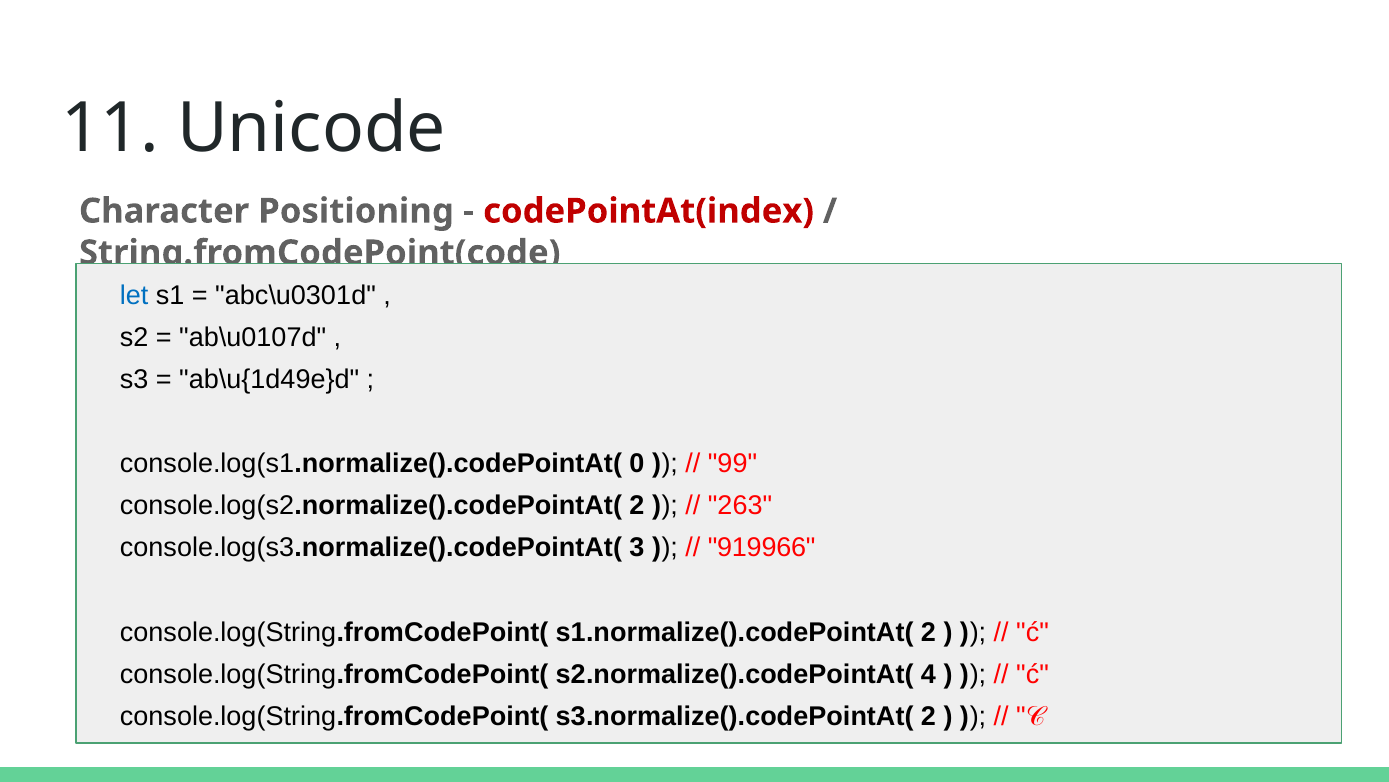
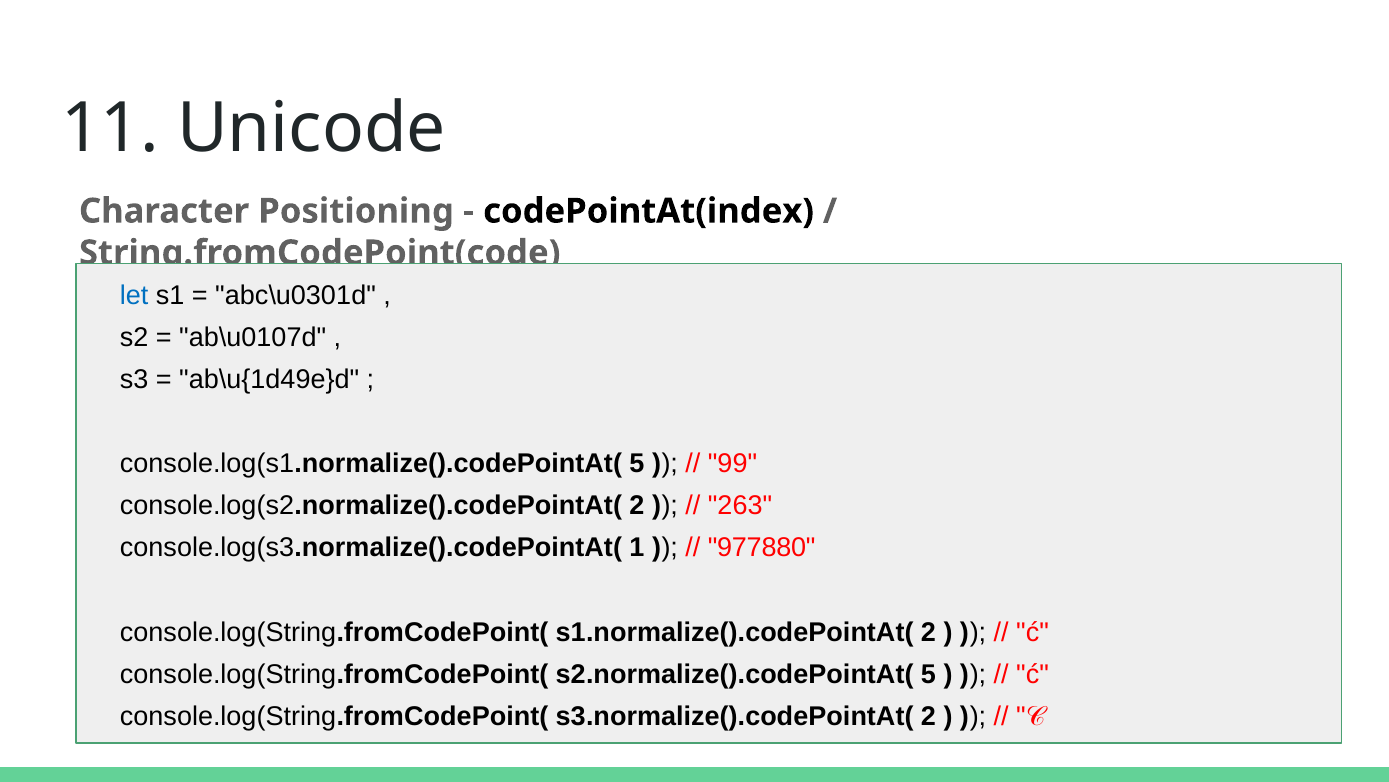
codePointAt(index colour: red -> black (649, 211)
console.log(s1.normalize().codePointAt( 0: 0 -> 5 (637, 463)
3: 3 -> 1 (637, 548)
919966: 919966 -> 977880 (762, 548)
s2.normalize().codePointAt( 4: 4 -> 5 (928, 674)
